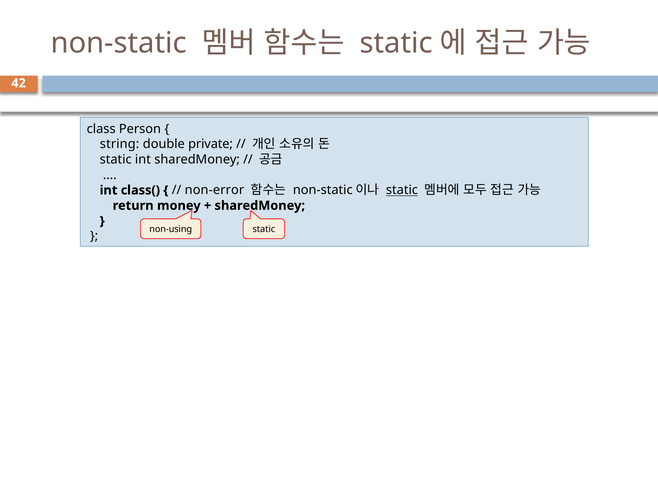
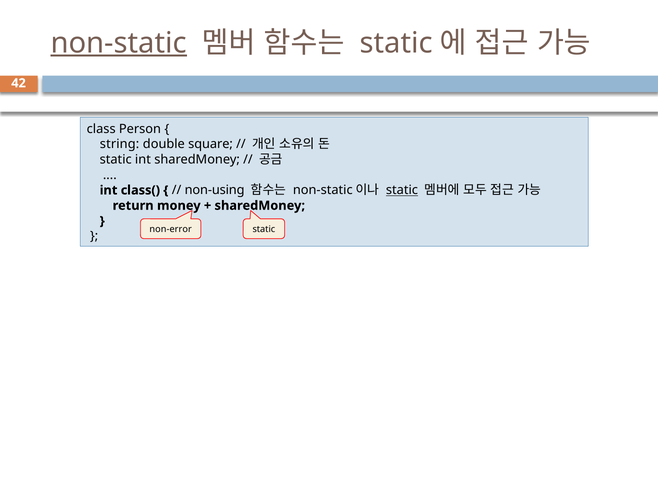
non-static underline: none -> present (119, 43)
private: private -> square (211, 144)
non-error: non-error -> non-using (215, 190)
non-using: non-using -> non-error (171, 230)
